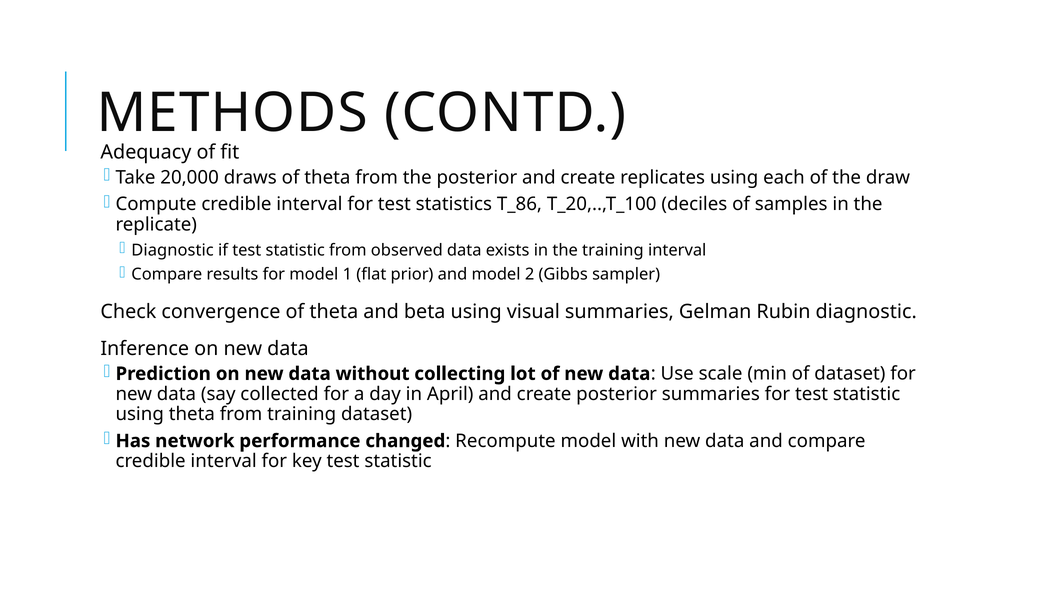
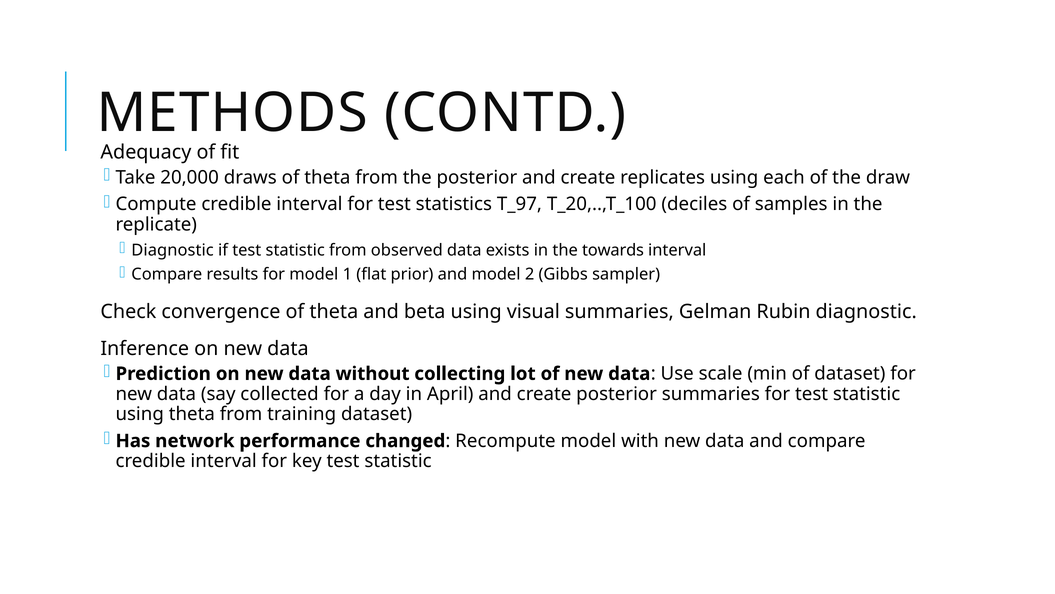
T_86: T_86 -> T_97 (519, 204)
the training: training -> towards (613, 250)
